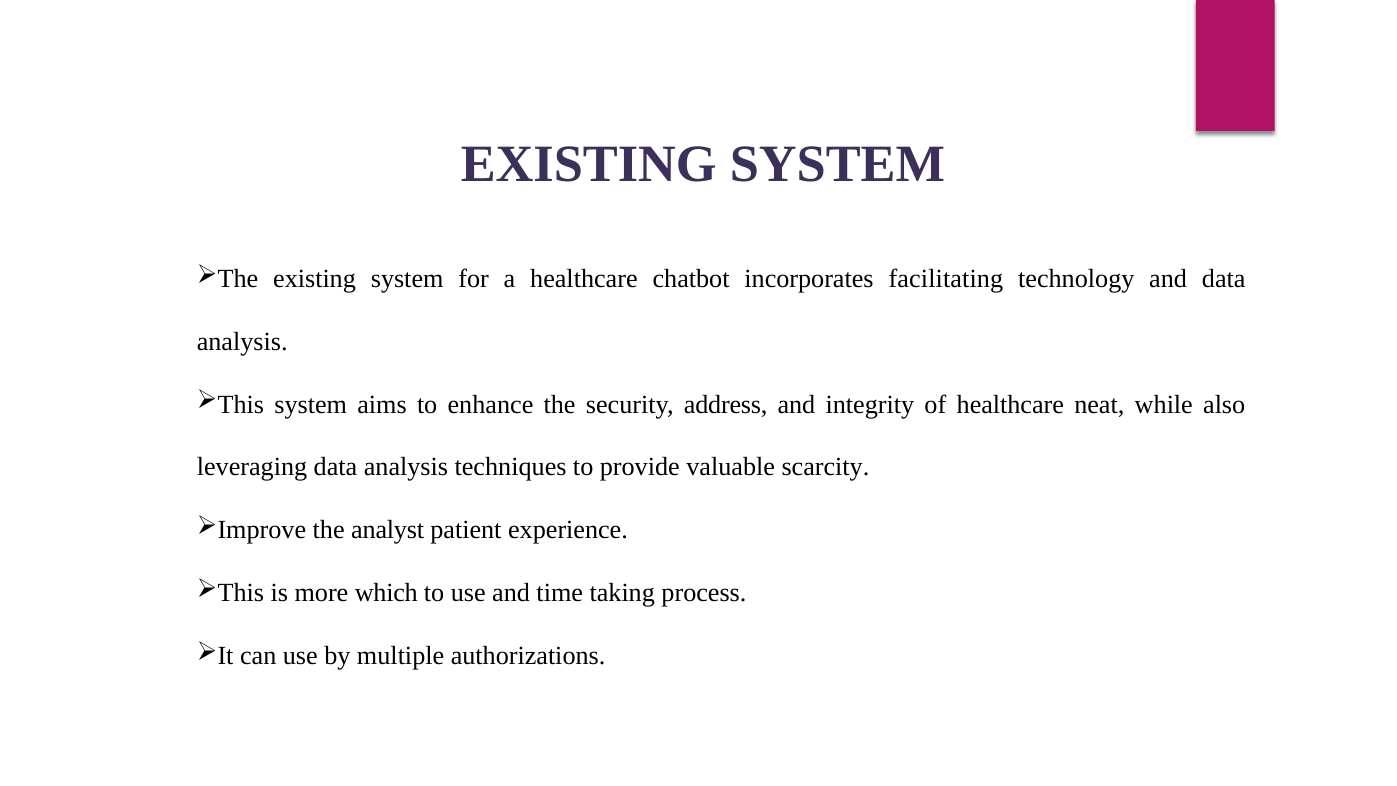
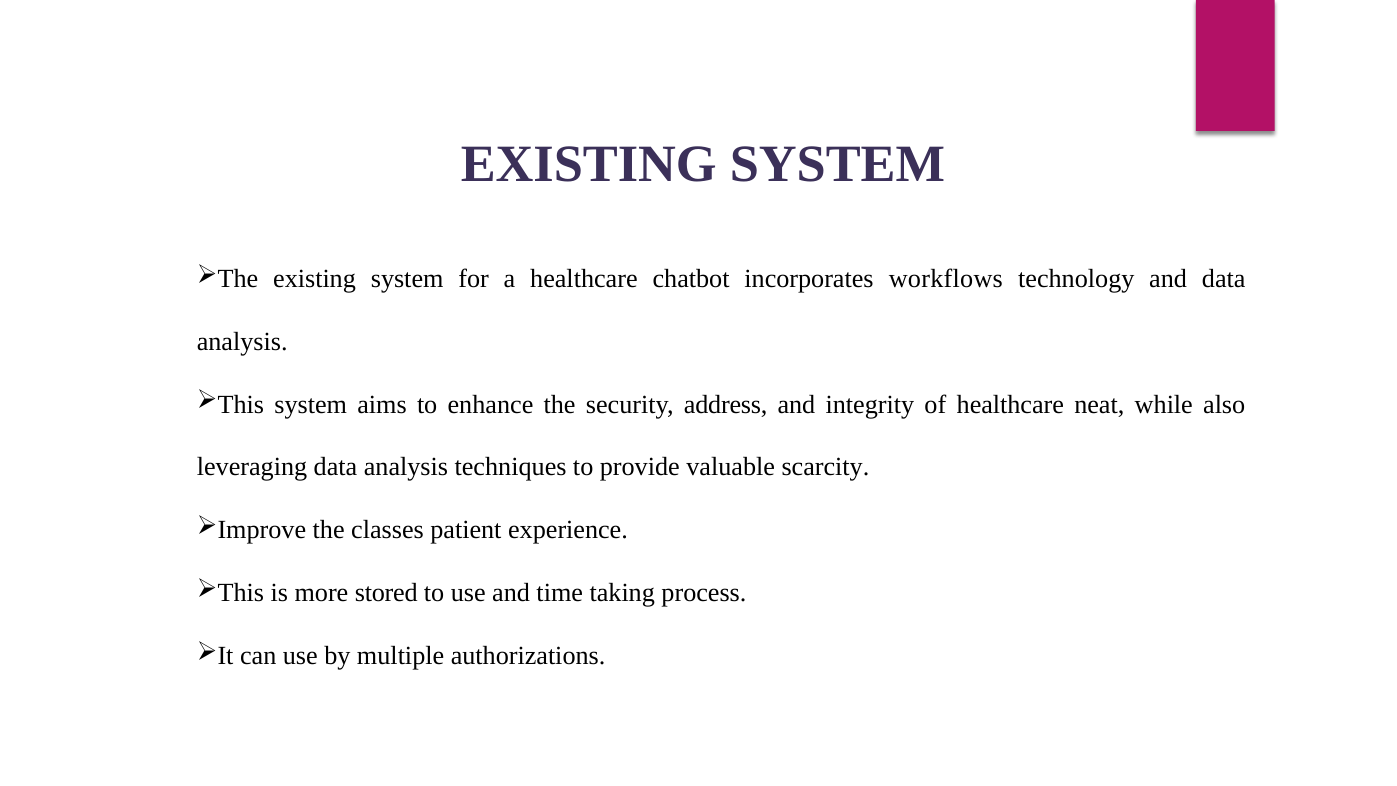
facilitating: facilitating -> workflows (946, 279)
analyst: analyst -> classes (388, 530)
which: which -> stored (386, 593)
